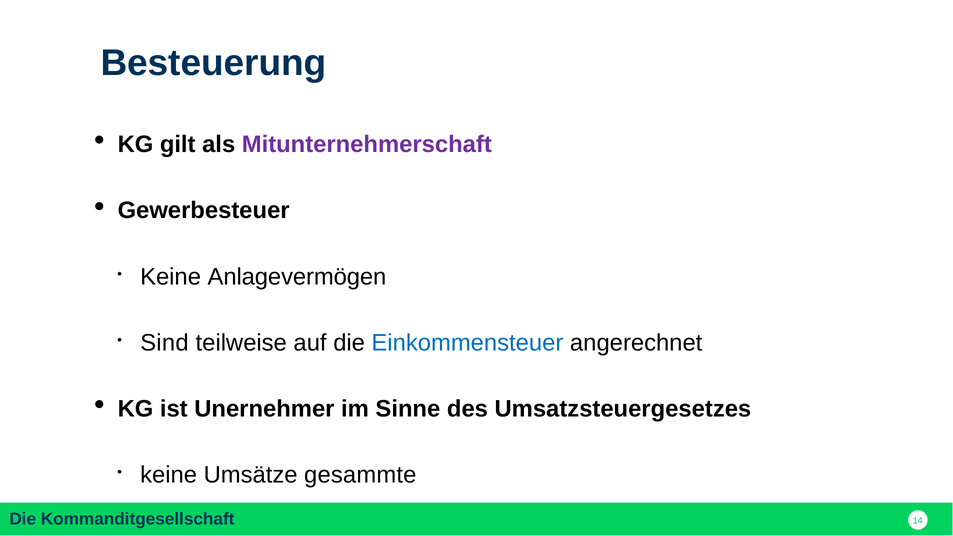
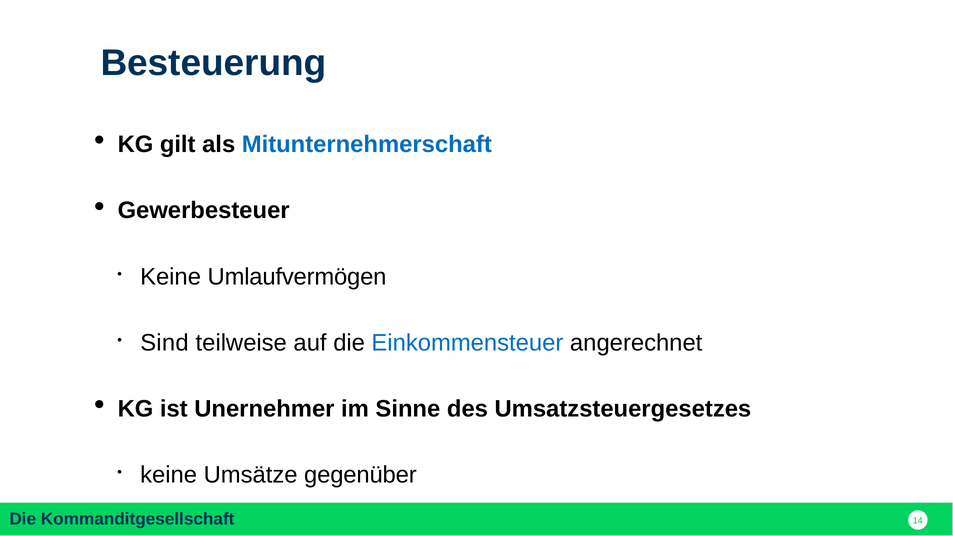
Mitunternehmerschaft colour: purple -> blue (367, 145)
Anlagevermögen: Anlagevermögen -> Umlaufvermögen (297, 277)
gesammte: gesammte -> gegenüber (360, 475)
